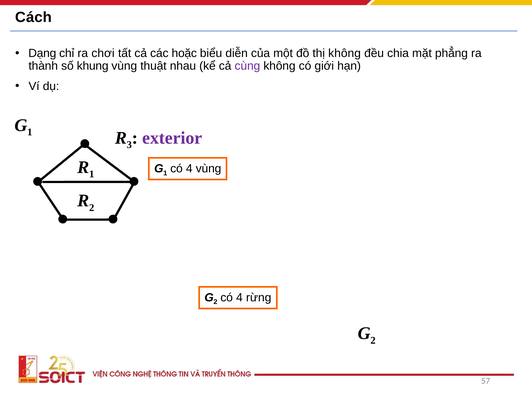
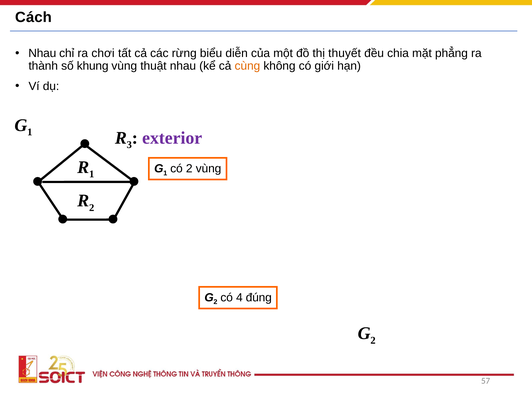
Dạng: Dạng -> Nhau (42, 53)
hoặc: hoặc -> rừng (184, 53)
thị không: không -> thuyết (345, 53)
cùng colour: purple -> orange (247, 66)
4: 4 -> 2 (189, 169)
rừng: rừng -> đúng (259, 297)
